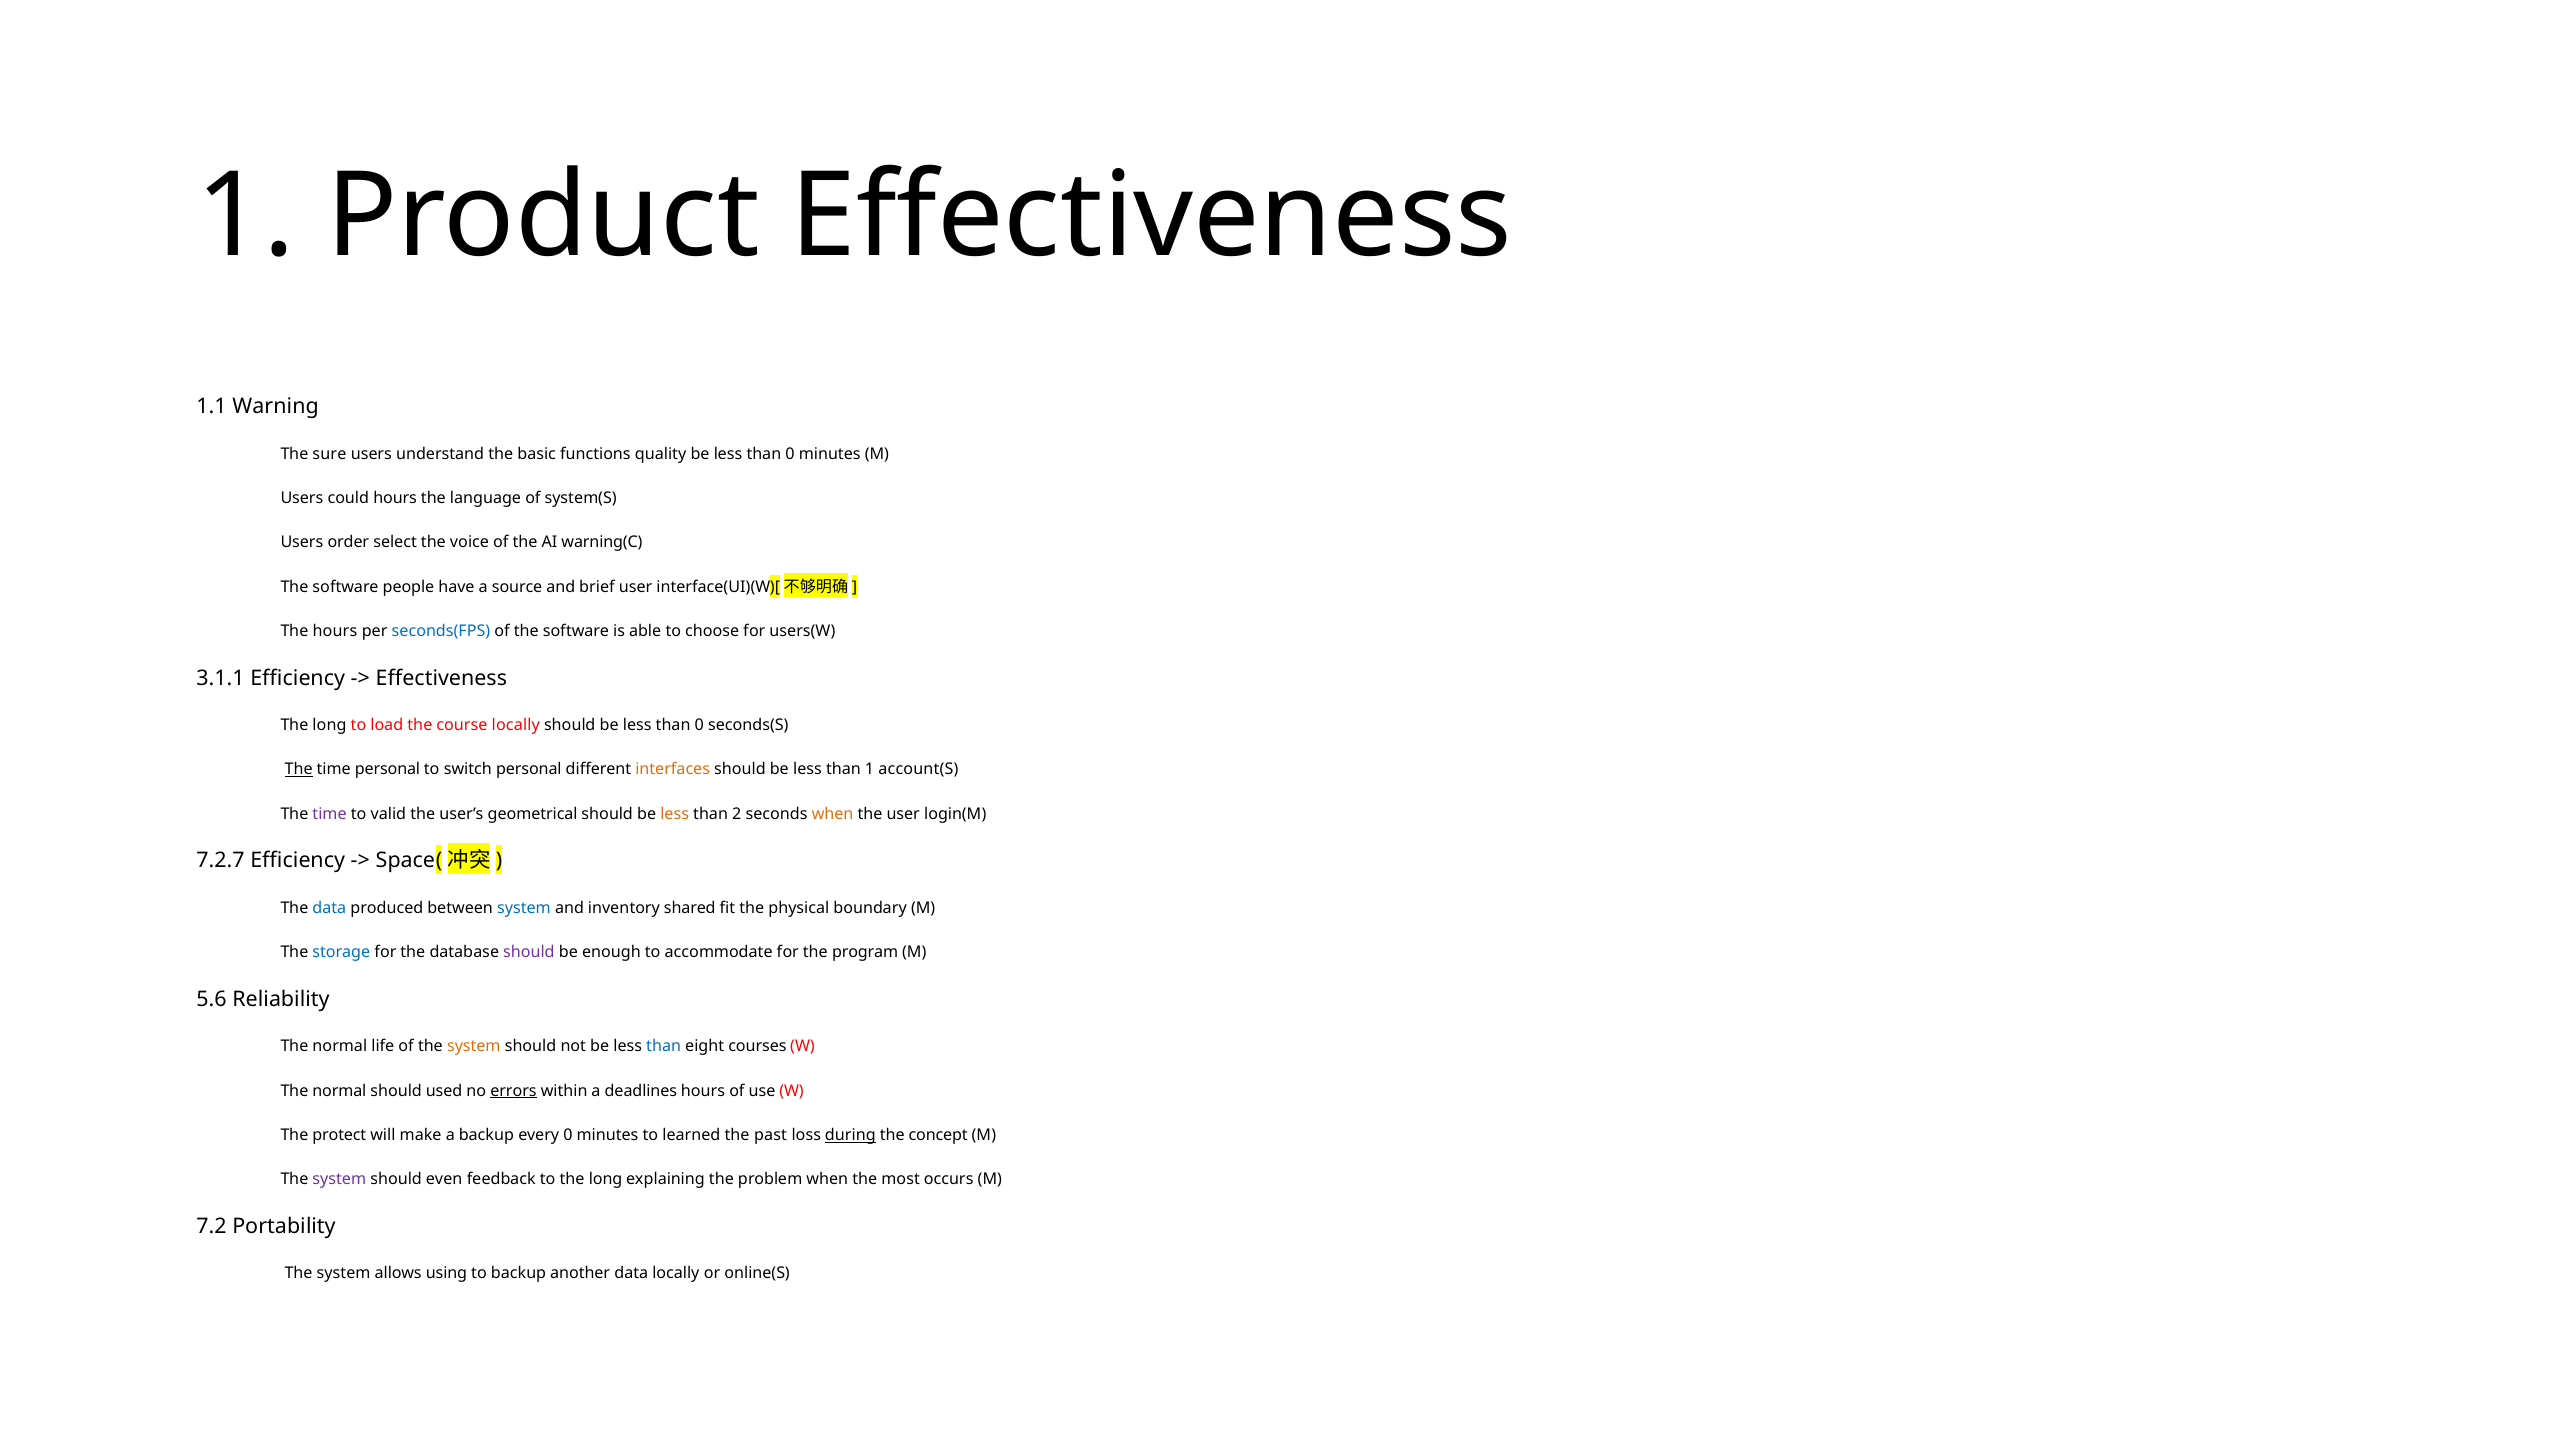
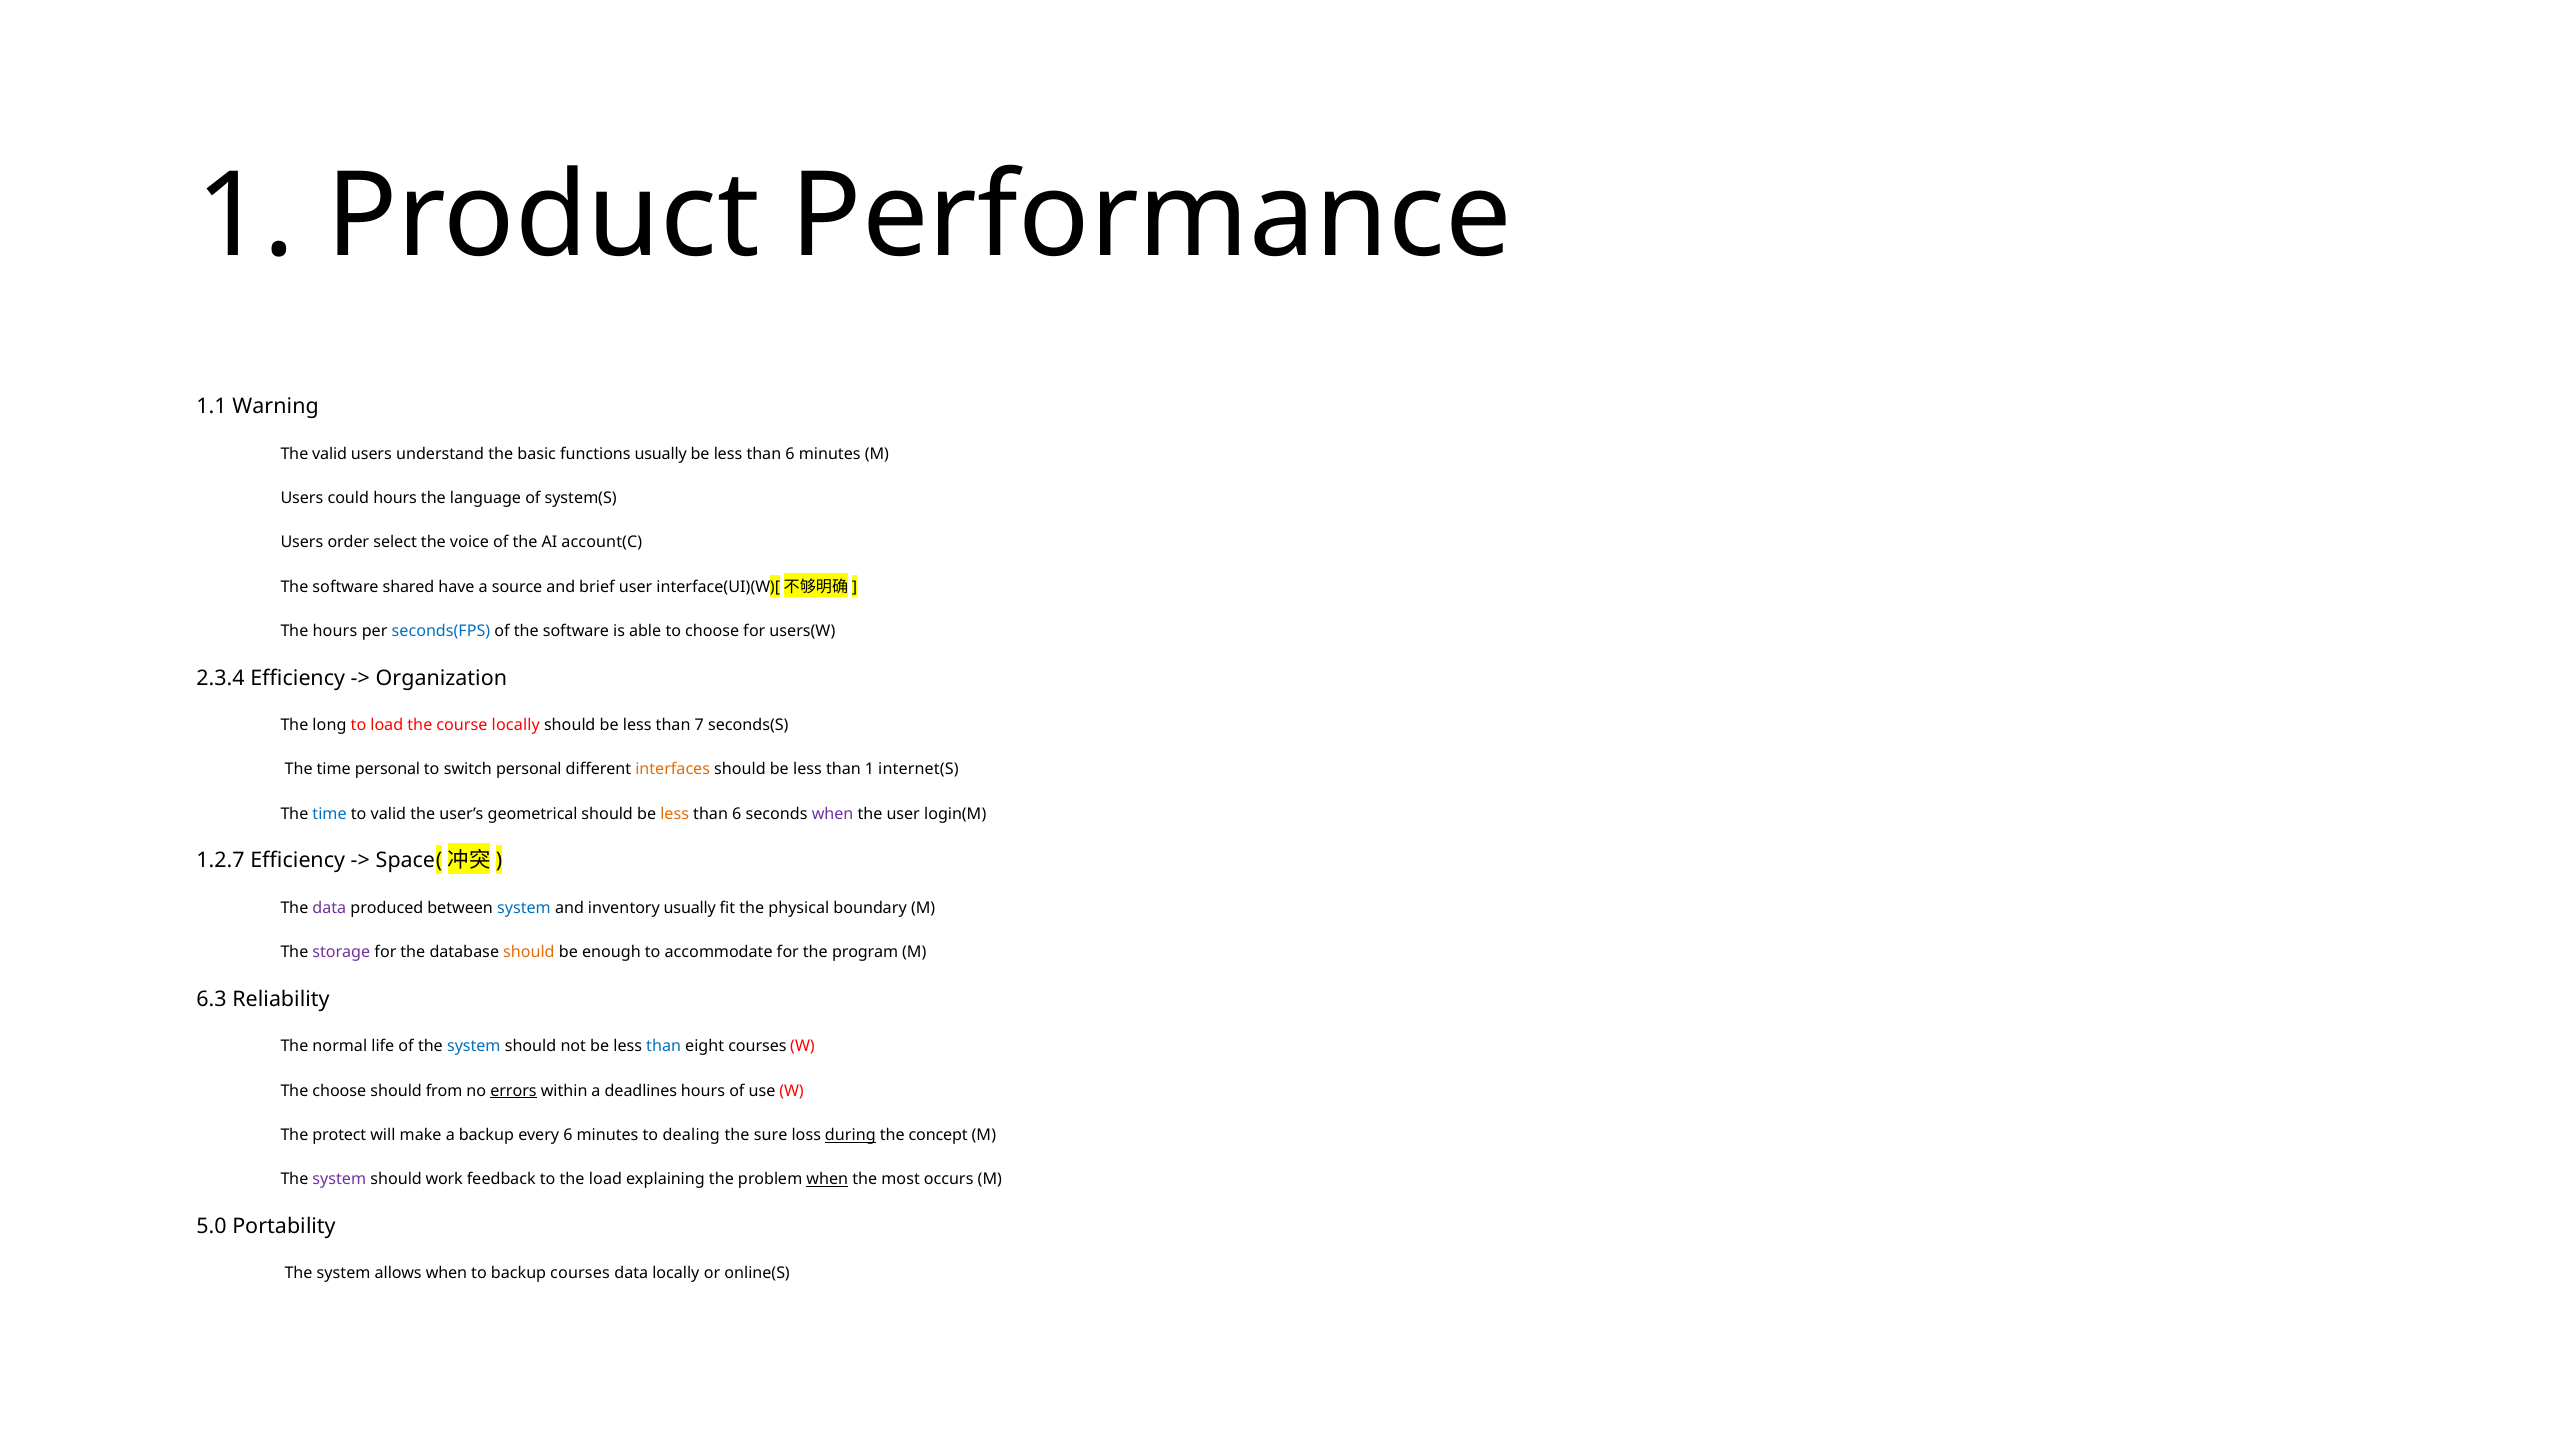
Product Effectiveness: Effectiveness -> Performance (1151, 216)
The sure: sure -> valid (330, 454)
functions quality: quality -> usually (661, 454)
0: 0 -> 6 (790, 454)
warning(C: warning(C -> account(C (602, 542)
people: people -> shared (409, 587)
3.1.1: 3.1.1 -> 2.3.4 (221, 678)
Effectiveness: Effectiveness -> Organization (441, 678)
0: 0 -> 7 (699, 725)
The underline: present -> none (299, 770)
account(S: account(S -> internet(S (918, 770)
time colour: purple -> blue (330, 814)
2: 2 -> 6 (737, 814)
when colour: orange -> purple (833, 814)
7.2.7: 7.2.7 -> 1.2.7 (221, 861)
data colour: blue -> purple (329, 908)
inventory shared: shared -> usually (690, 908)
storage colour: blue -> purple (341, 952)
should colour: purple -> orange (529, 952)
5.6: 5.6 -> 6.3 (212, 999)
system colour: orange -> blue (474, 1047)
normal: normal -> choose (339, 1091)
used: used -> from (444, 1091)
every 0: 0 -> 6 (568, 1135)
learned: learned -> dealing (691, 1135)
past: past -> sure (771, 1135)
even: even -> work (444, 1179)
to the long: long -> load (605, 1179)
when underline: none -> present (827, 1179)
7.2: 7.2 -> 5.0 (212, 1226)
allows using: using -> when (446, 1274)
backup another: another -> courses (580, 1274)
